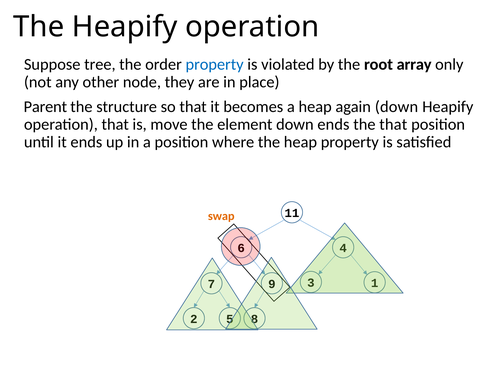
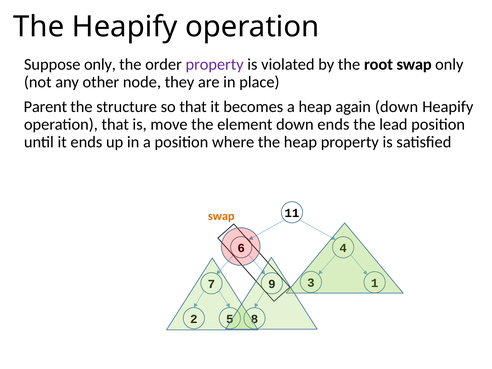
Suppose tree: tree -> only (100, 65)
property colour: blue -> purple (215, 65)
root array: array -> swap (414, 65)
the that: that -> lead (393, 124)
